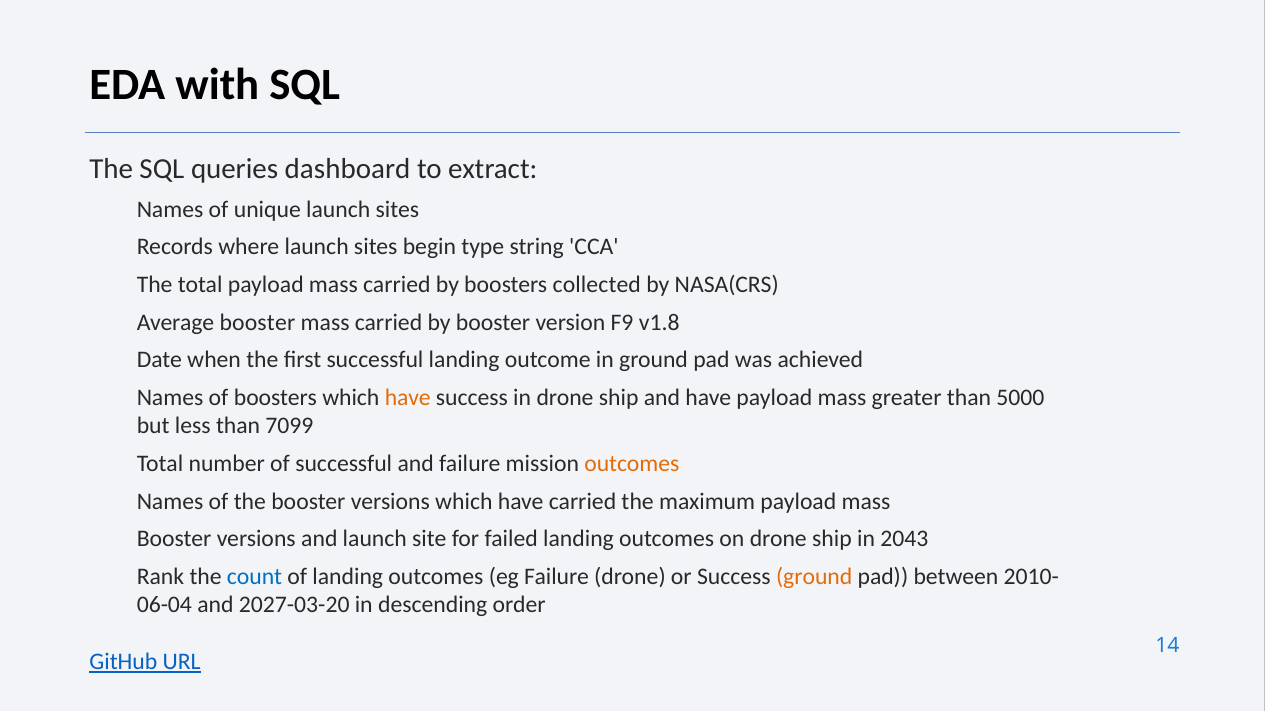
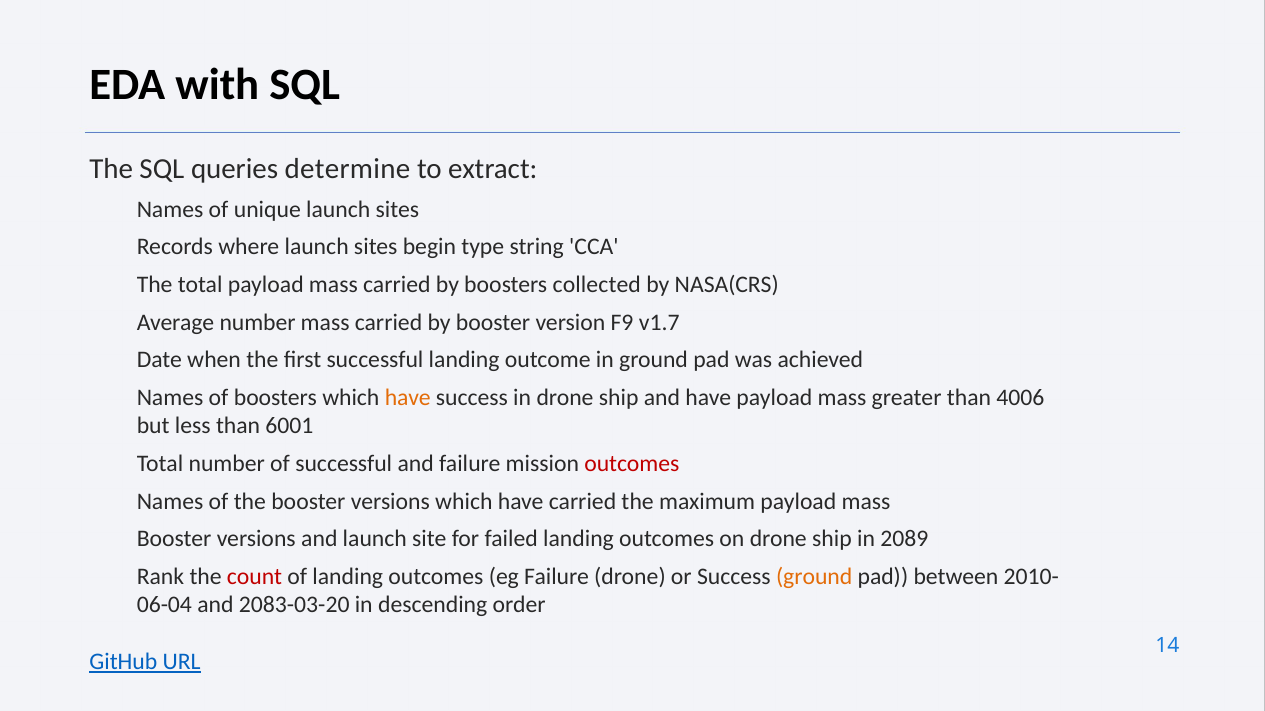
dashboard: dashboard -> determine (347, 169)
Average booster: booster -> number (258, 322)
v1.8: v1.8 -> v1.7 (659, 322)
5000: 5000 -> 4006 (1020, 398)
7099: 7099 -> 6001 (289, 426)
outcomes colour: orange -> red (632, 464)
2043: 2043 -> 2089 (904, 539)
count colour: blue -> red (255, 577)
2027-03-20: 2027-03-20 -> 2083-03-20 (294, 606)
